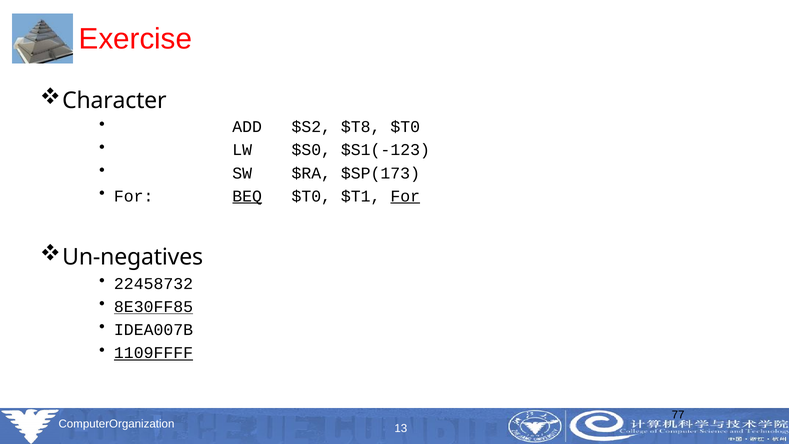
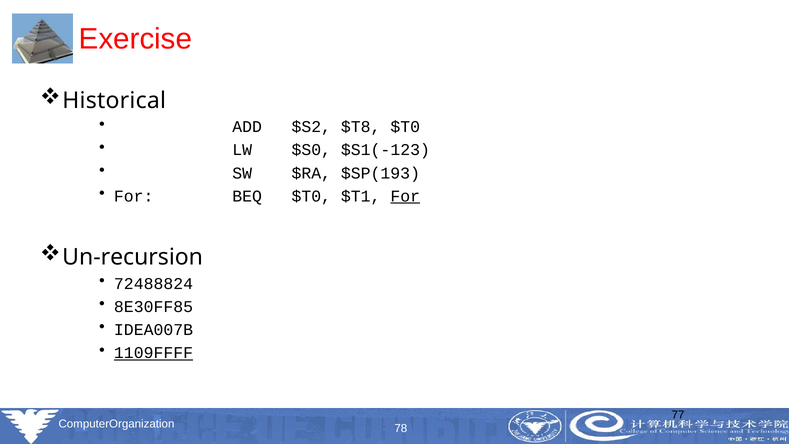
Character: Character -> Historical (114, 100)
$SP(173: $SP(173 -> $SP(193 (380, 173)
BEQ underline: present -> none (247, 196)
Un-negatives: Un-negatives -> Un-recursion (133, 257)
22458732: 22458732 -> 72488824 (154, 284)
8E30FF85 underline: present -> none (154, 307)
13: 13 -> 78 (401, 428)
